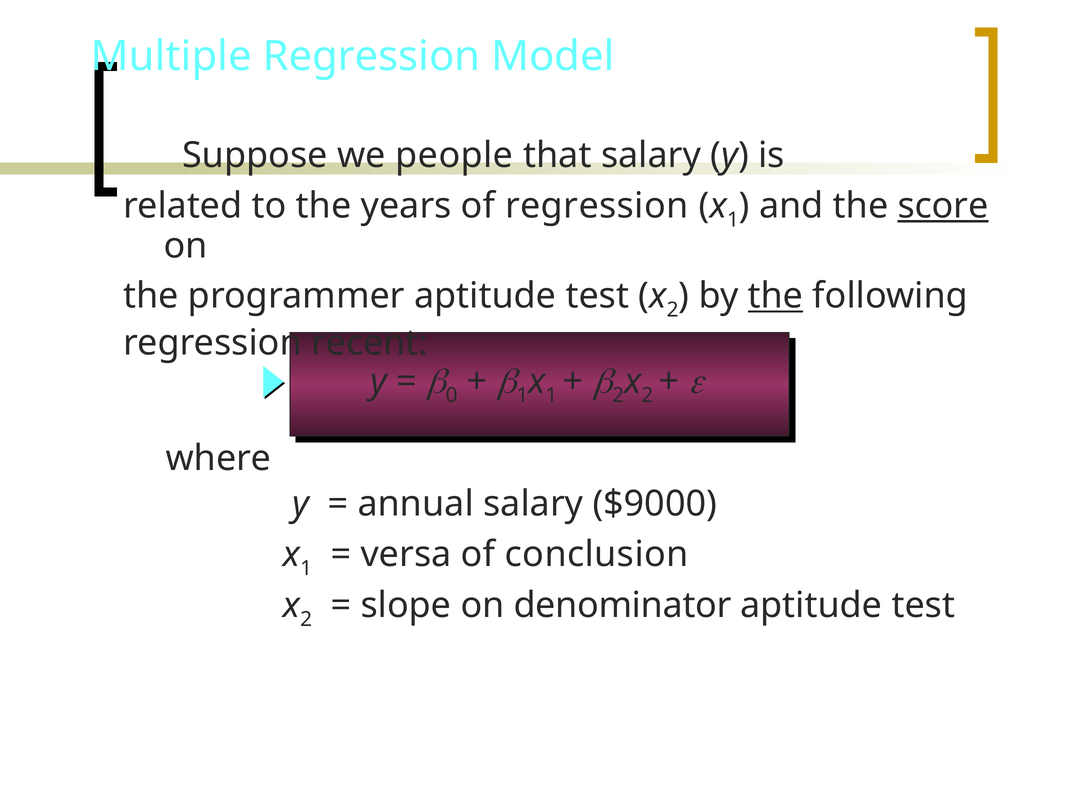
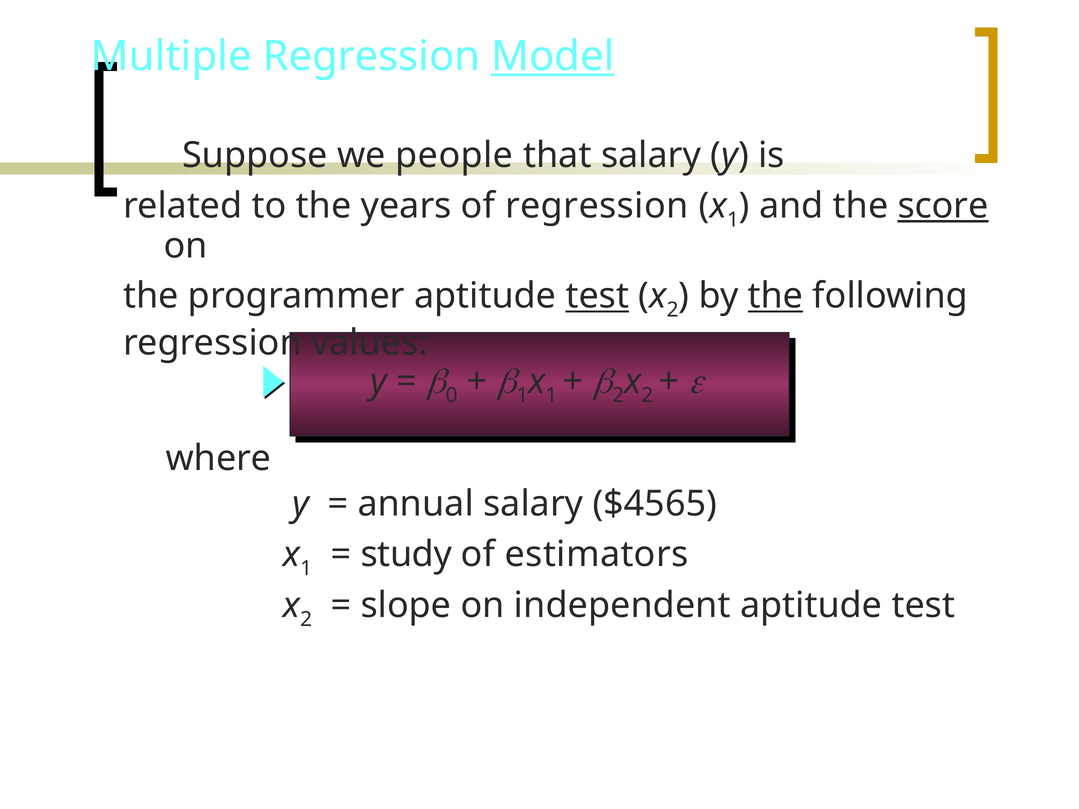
Model underline: none -> present (553, 57)
test underline: none -> present (597, 296)
recent: recent -> values (370, 343)
$9000: $9000 -> $4565 (655, 504)
versa: versa -> study (406, 554)
conclusion: conclusion -> estimators (597, 554)
denominator: denominator -> independent (622, 606)
